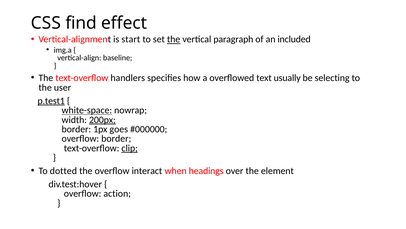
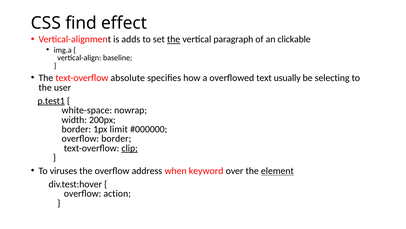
start: start -> adds (131, 39)
included: included -> clickable (294, 39)
handlers: handlers -> absolute (128, 78)
white-space underline: present -> none (87, 110)
200px underline: present -> none (102, 119)
goes: goes -> limit (119, 129)
dotted: dotted -> viruses (63, 170)
interact: interact -> address (147, 170)
headings: headings -> keyword (206, 170)
element underline: none -> present (277, 170)
